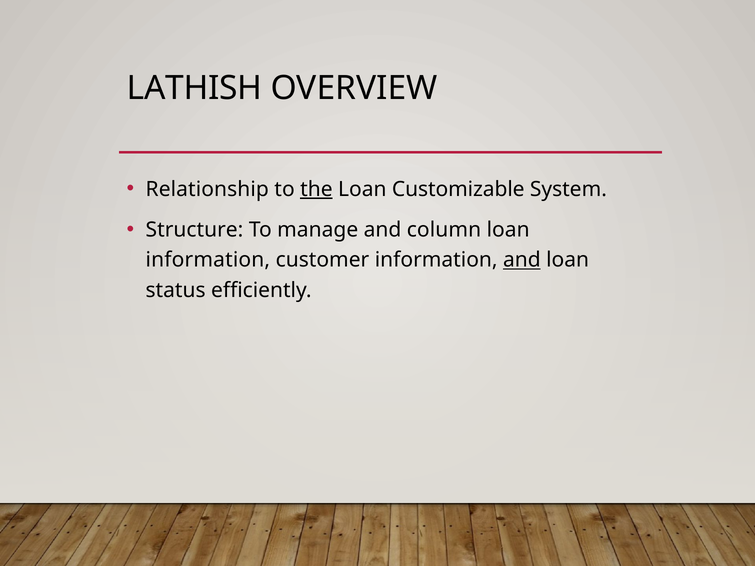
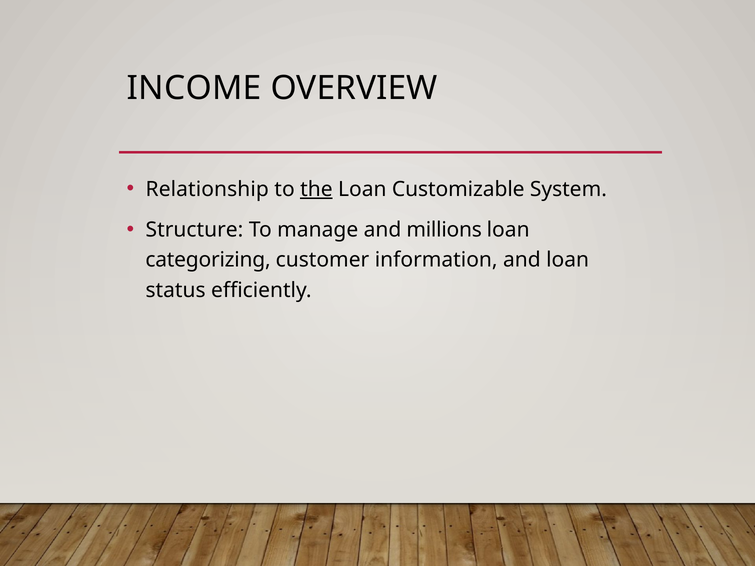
LATHISH: LATHISH -> INCOME (194, 88)
column: column -> millions (444, 230)
information: information -> categorizing (208, 260)
and underline: present -> none (522, 260)
